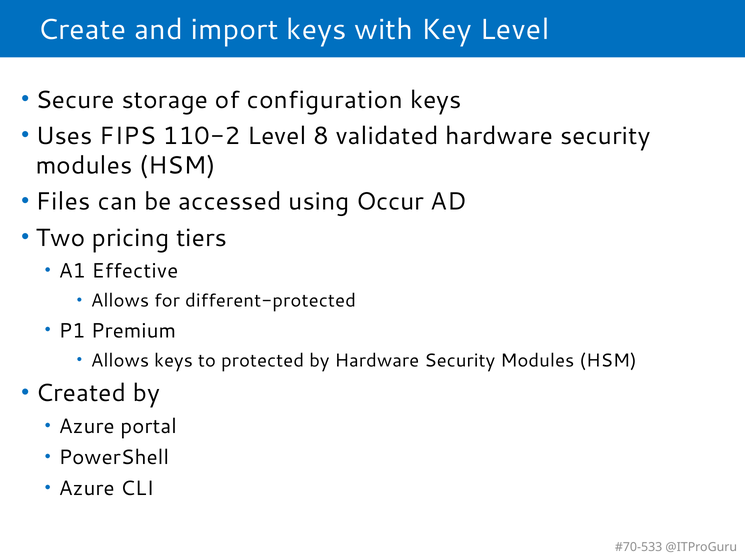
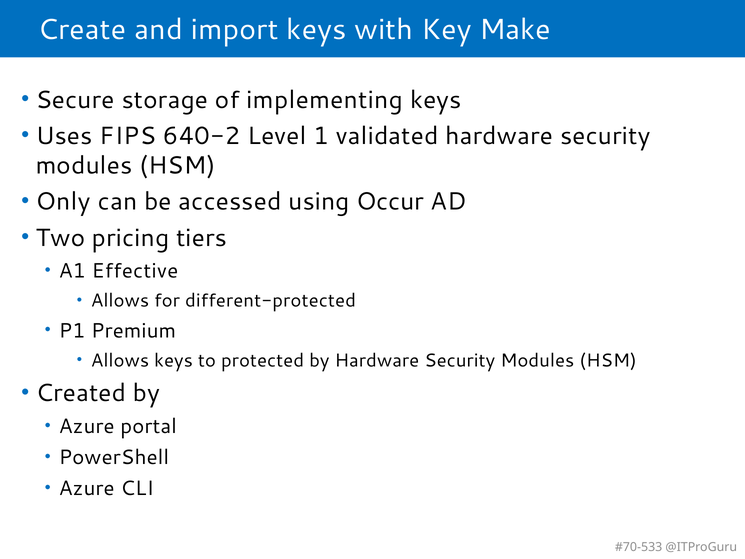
Key Level: Level -> Make (515, 29)
configuration: configuration -> implementing (325, 100)
110-2: 110-2 -> 640-2 (202, 136)
8: 8 -> 1 (321, 136)
Files: Files -> Only (63, 202)
